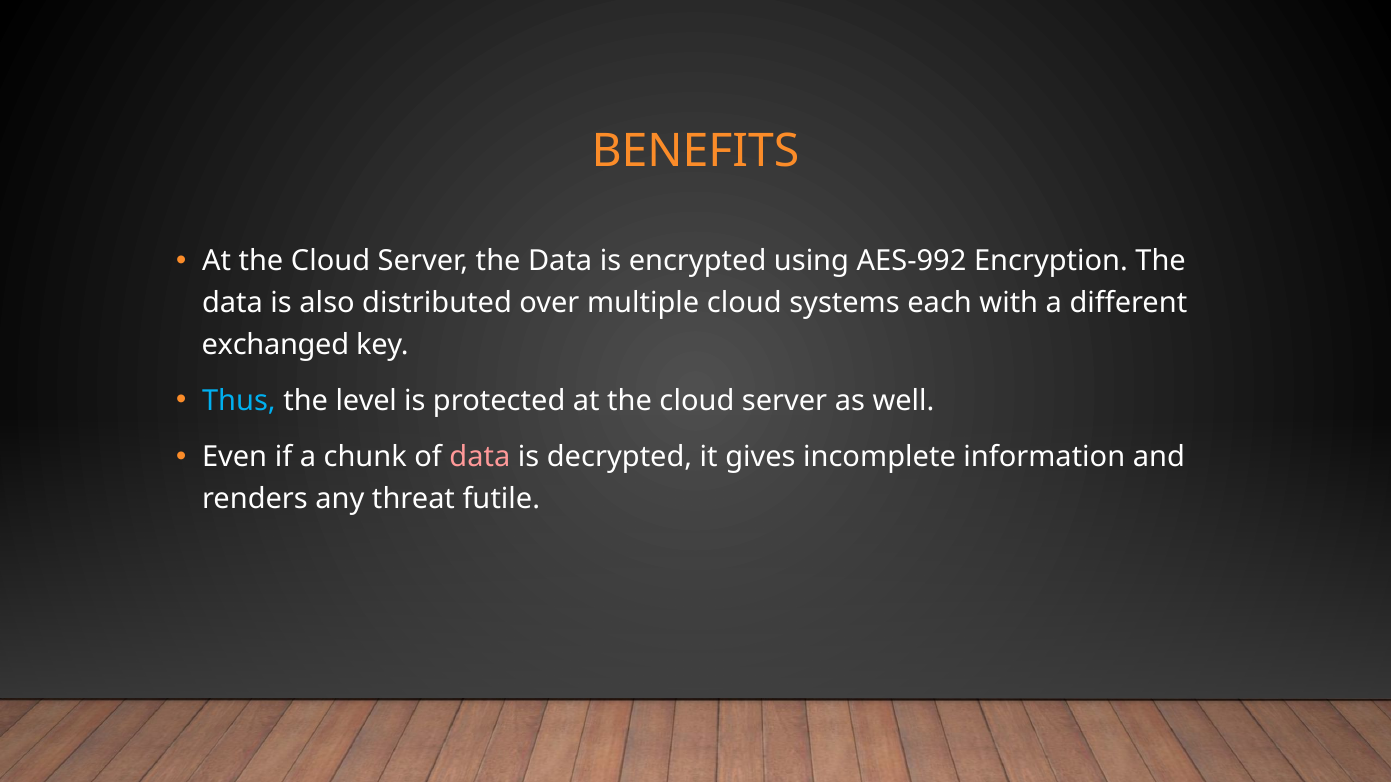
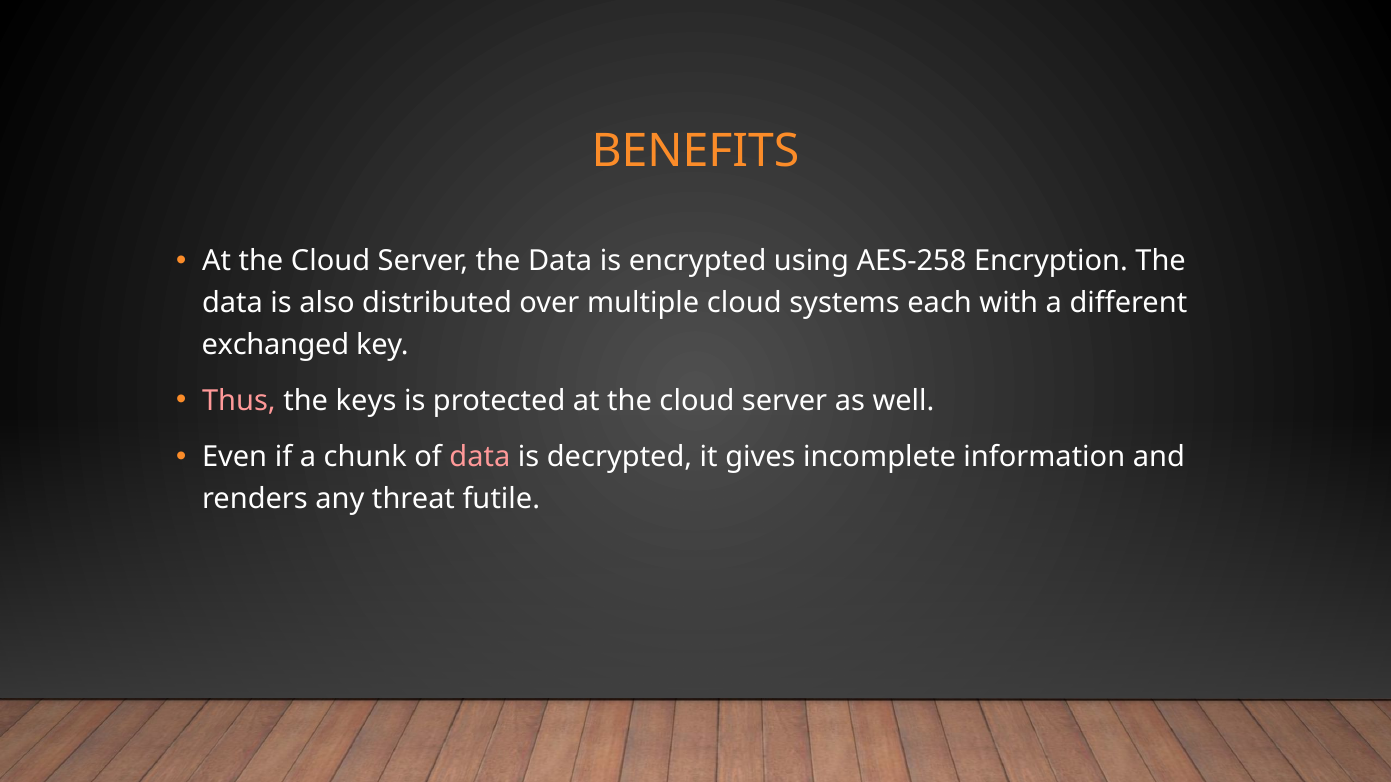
AES-992: AES-992 -> AES-258 (912, 262)
Thus colour: light blue -> pink (239, 401)
level: level -> keys (366, 401)
